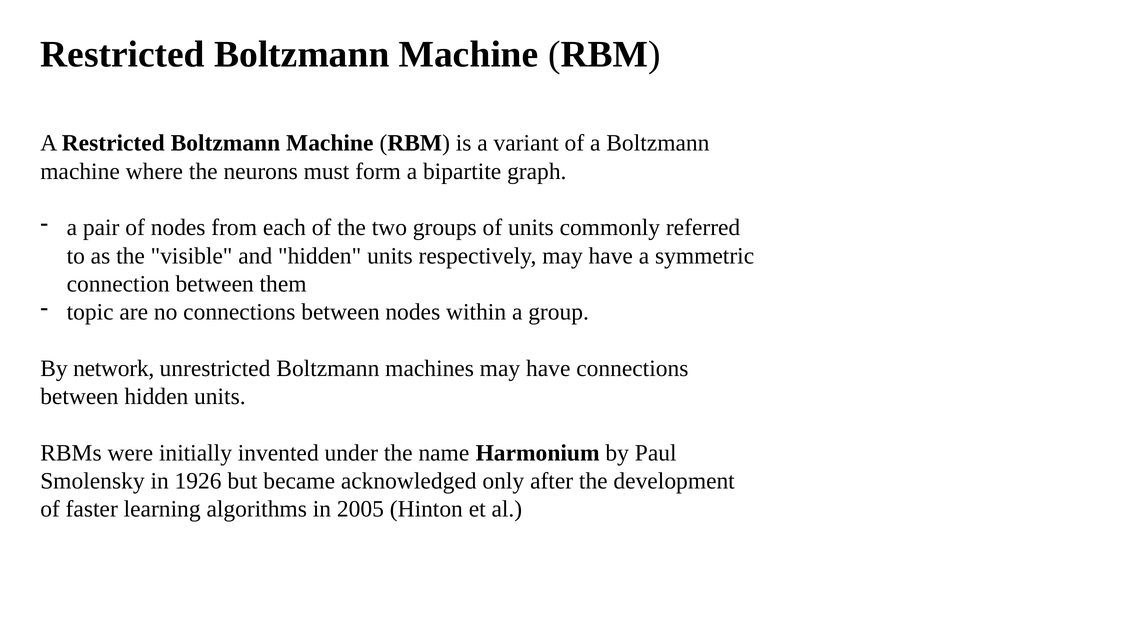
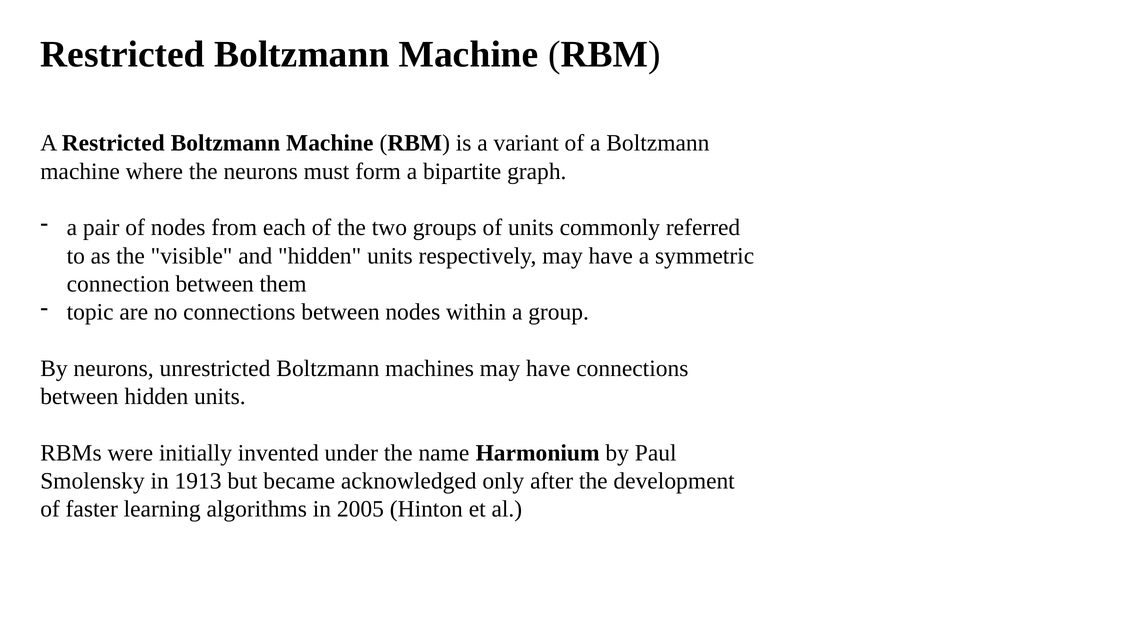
By network: network -> neurons (114, 369)
1926: 1926 -> 1913 (198, 481)
